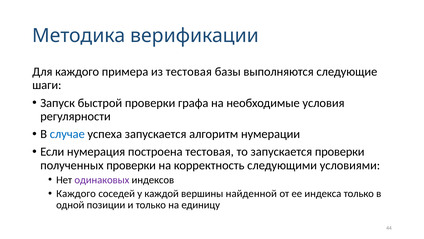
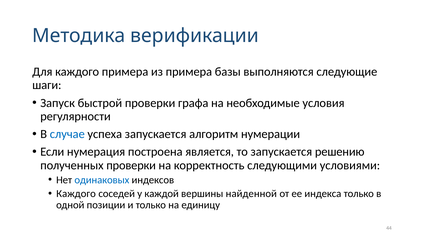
из тестовая: тестовая -> примера (189, 72)
построена тестовая: тестовая -> является (210, 152)
запускается проверки: проверки -> решению (340, 152)
одинаковых colour: purple -> blue (102, 180)
